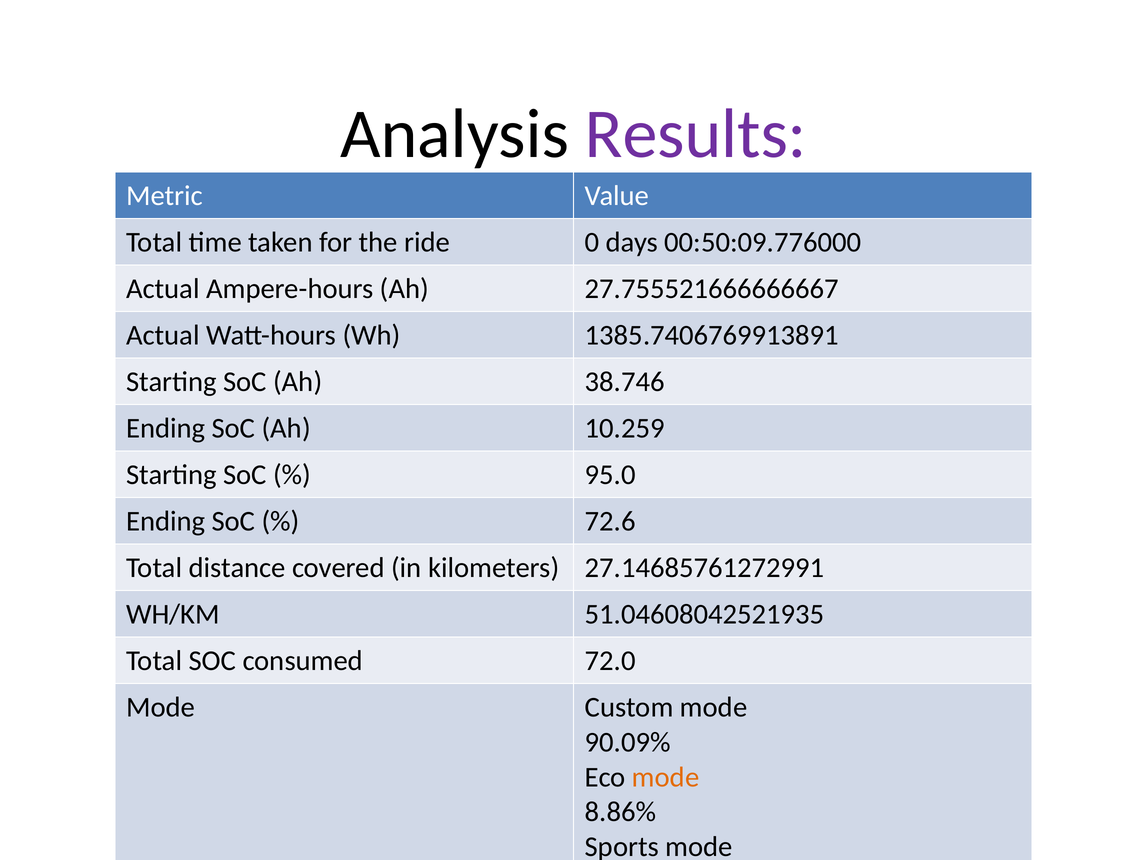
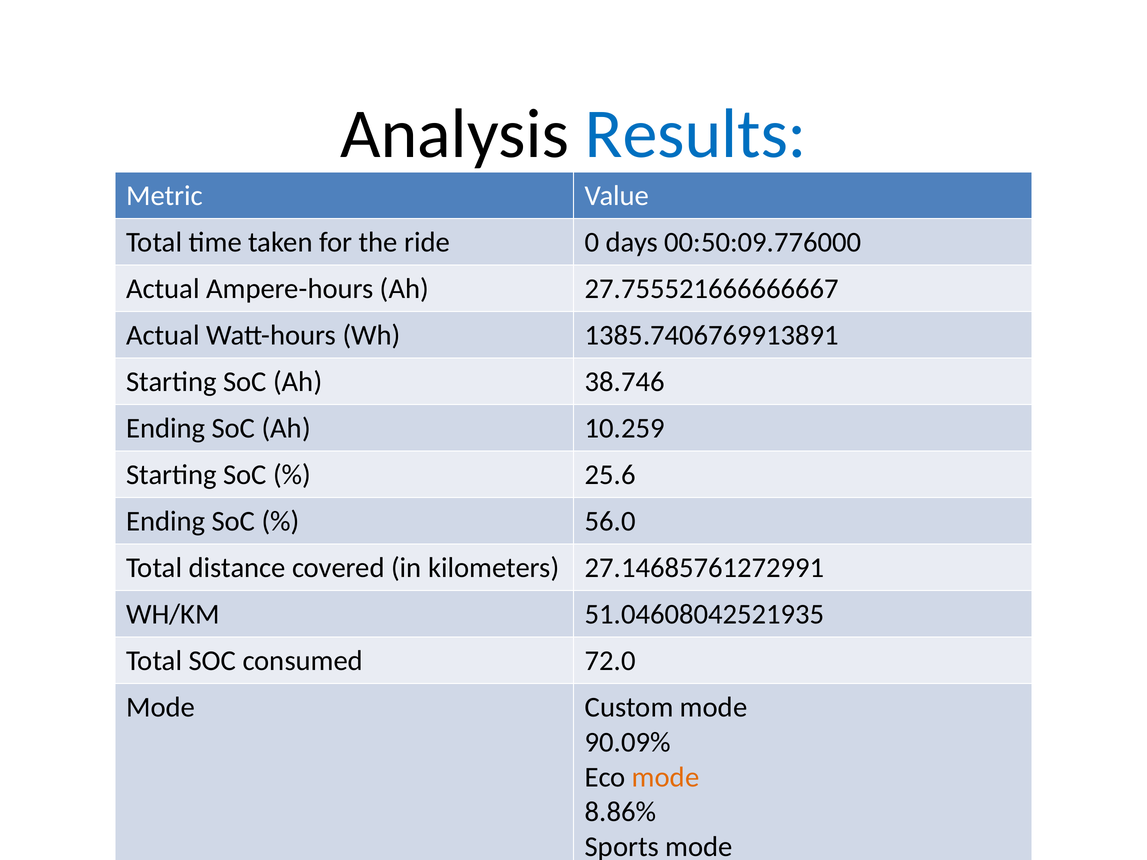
Results colour: purple -> blue (696, 134)
95.0: 95.0 -> 25.6 (610, 475)
72.6: 72.6 -> 56.0 (610, 521)
